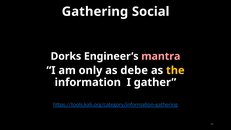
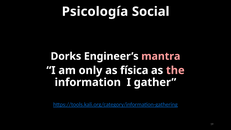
Gathering: Gathering -> Psicología (95, 12)
debe: debe -> física (134, 70)
the colour: yellow -> pink (175, 70)
